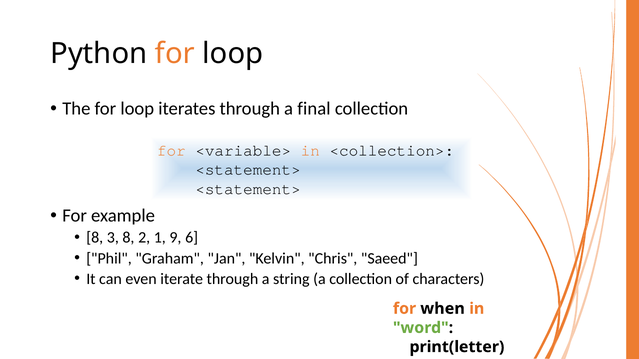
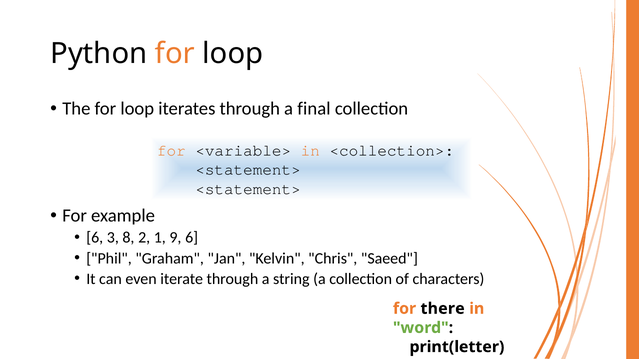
8: 8 -> 6 (95, 238)
when: when -> there (443, 309)
